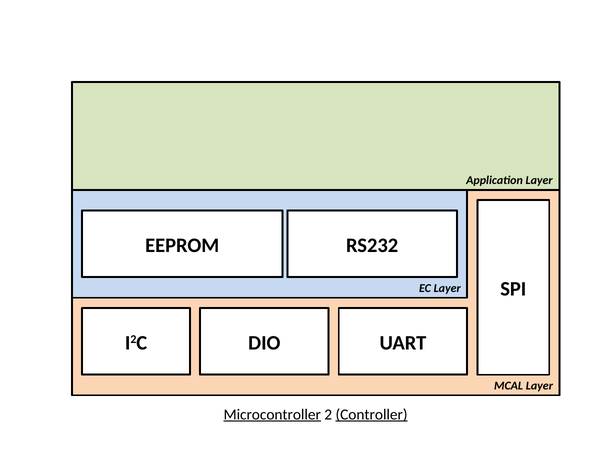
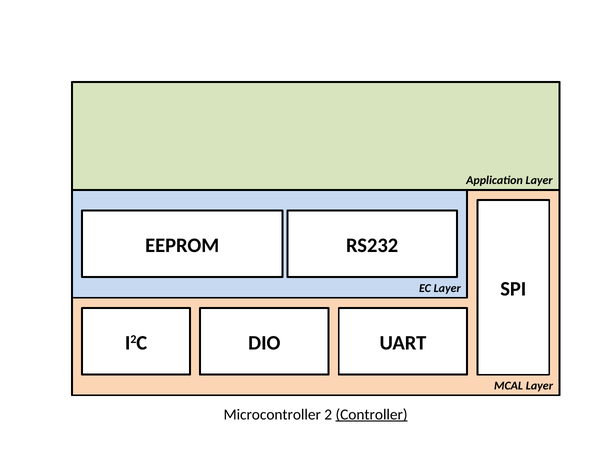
Microcontroller underline: present -> none (272, 415)
